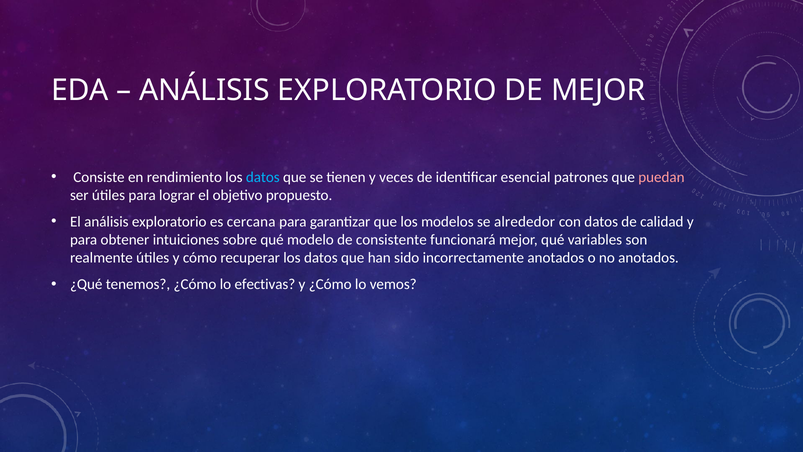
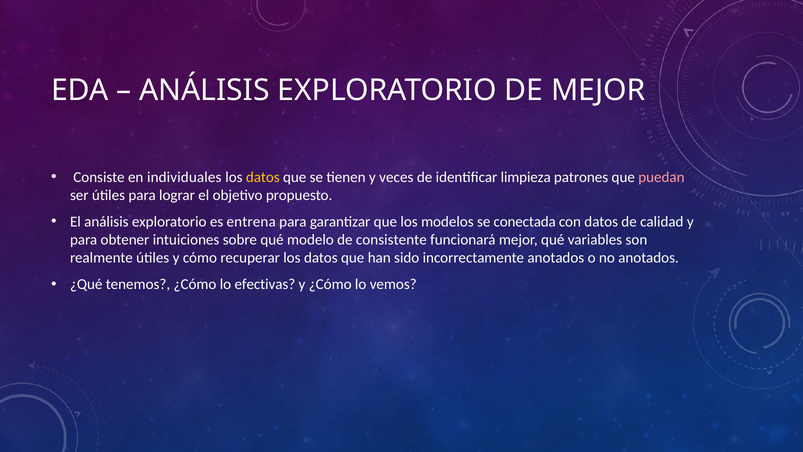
rendimiento: rendimiento -> individuales (184, 177)
datos colour: light blue -> yellow (263, 177)
esencial: esencial -> limpieza (526, 177)
cercana: cercana -> entrena (251, 222)
alrededor: alrededor -> conectada (525, 222)
